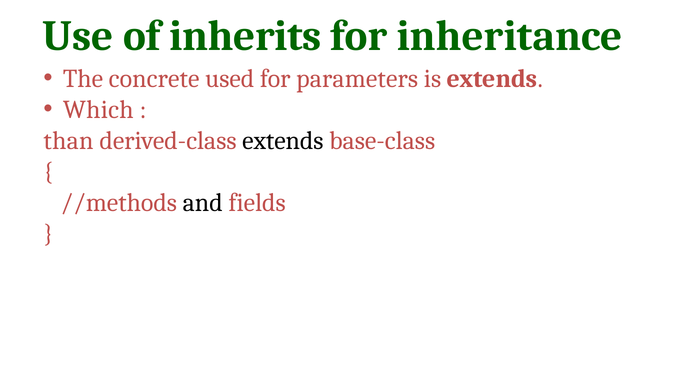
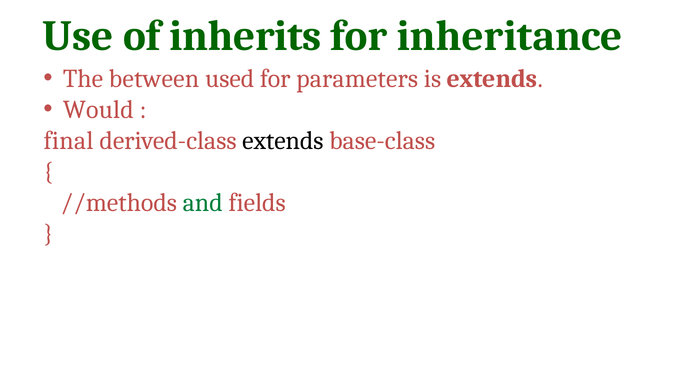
concrete: concrete -> between (154, 79)
Which: Which -> Would (98, 110)
than: than -> final (69, 141)
and colour: black -> green (203, 203)
